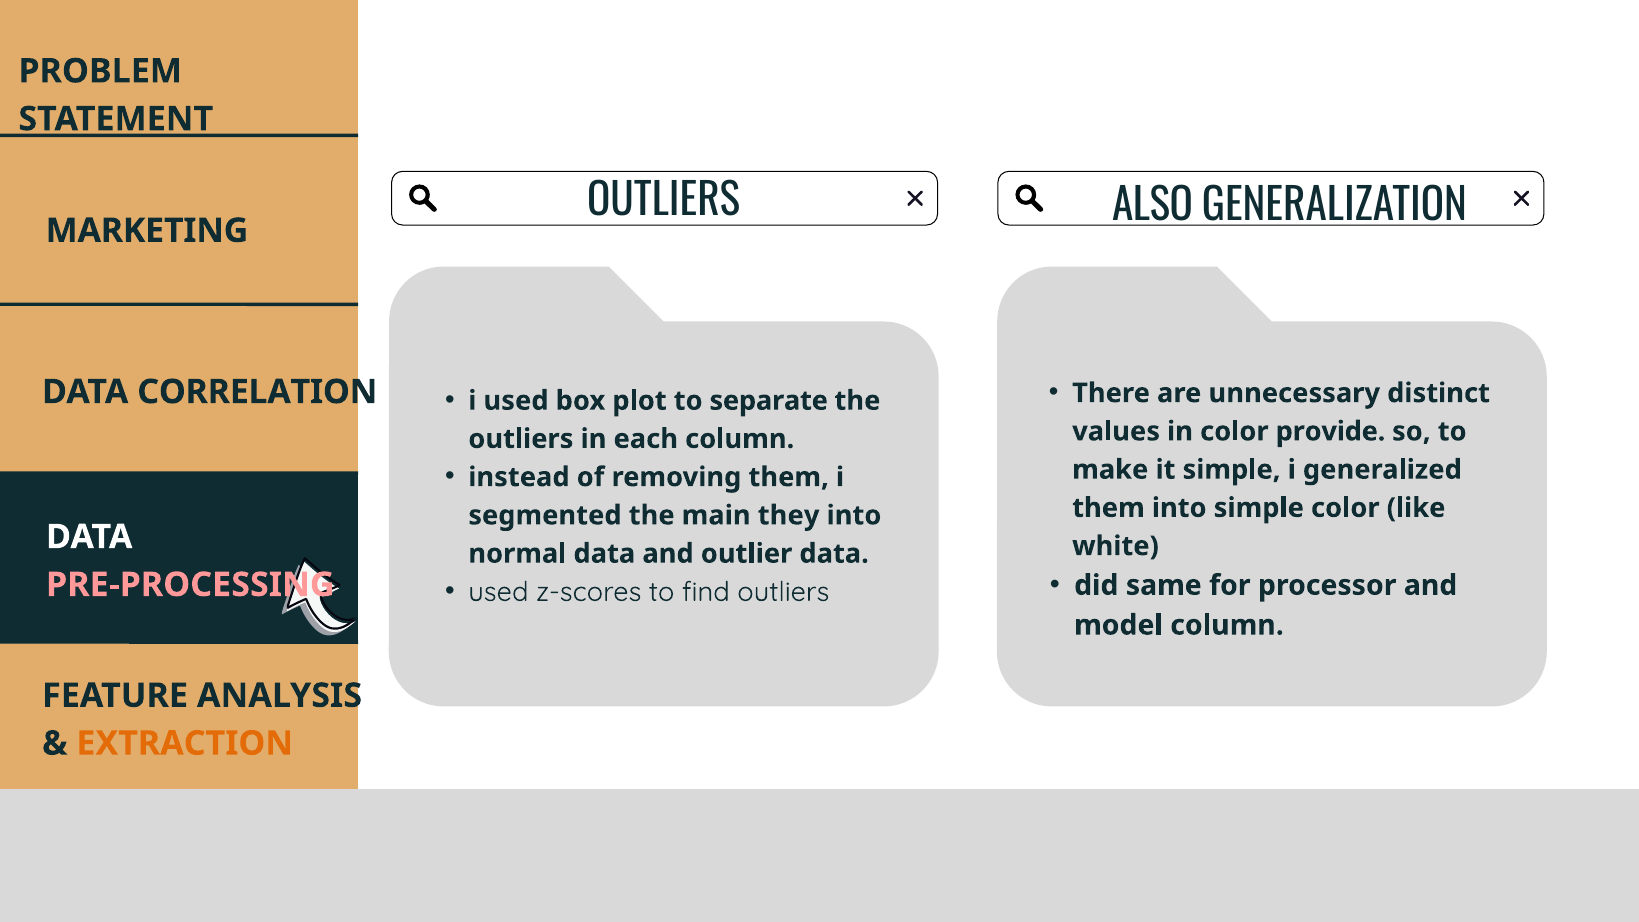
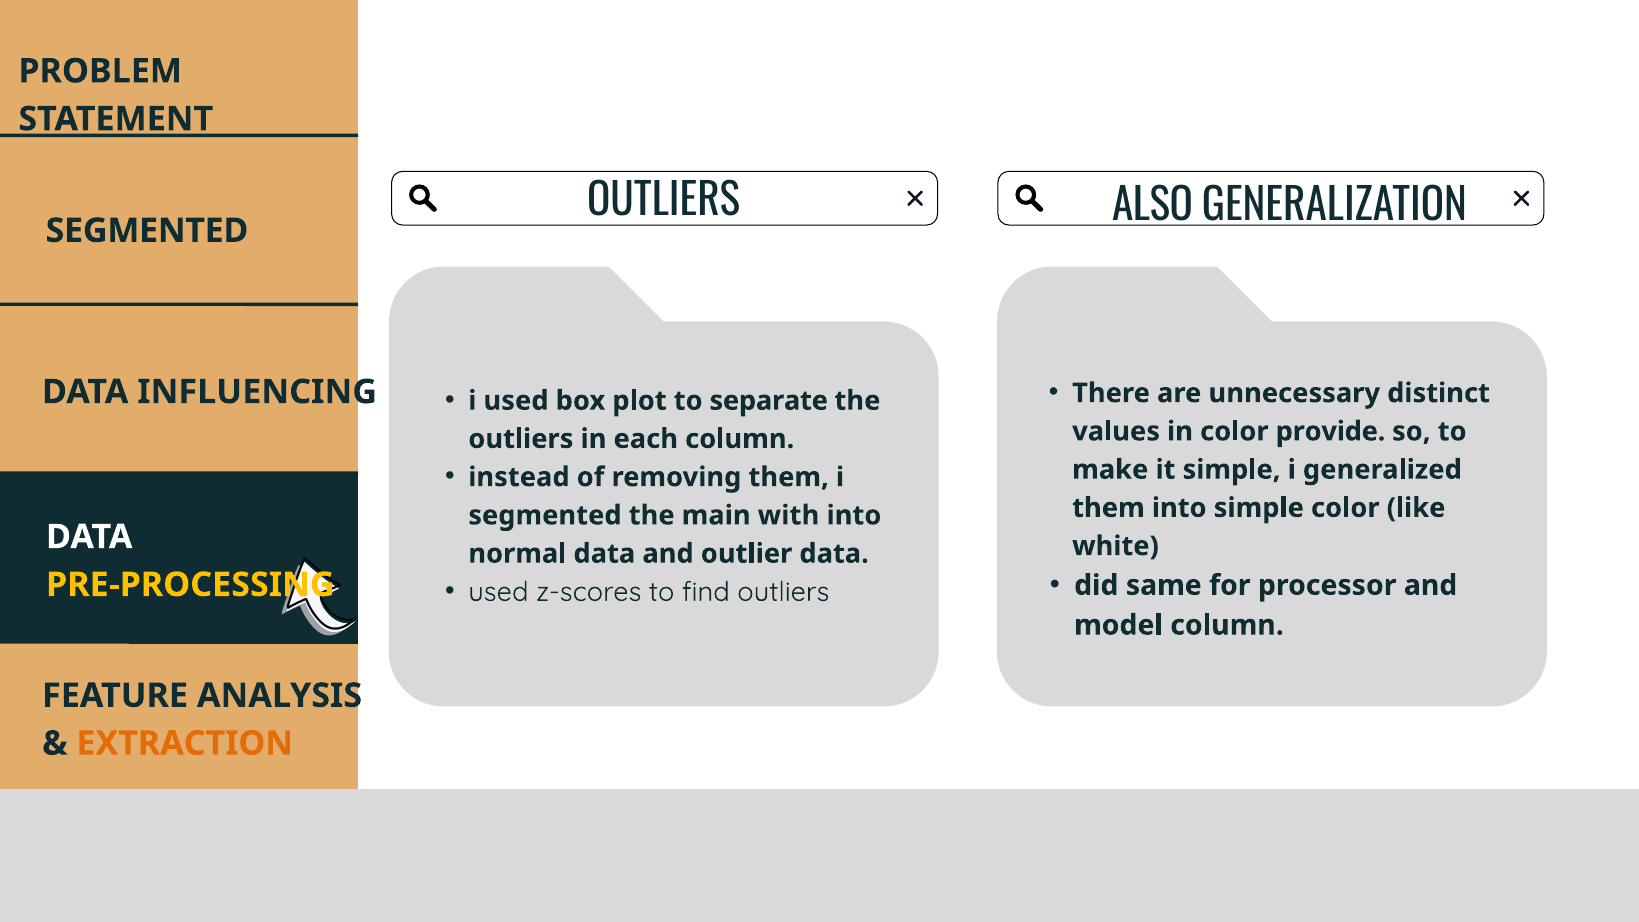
MARKETING: MARKETING -> SEGMENTED (147, 231)
CORRELATION: CORRELATION -> INFLUENCING (257, 392)
they: they -> with (789, 515)
PRE-PROCESSING colour: pink -> yellow (190, 585)
